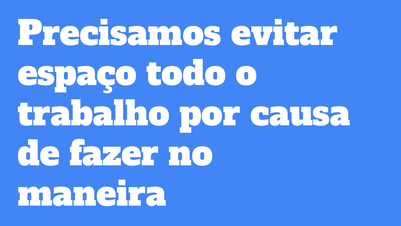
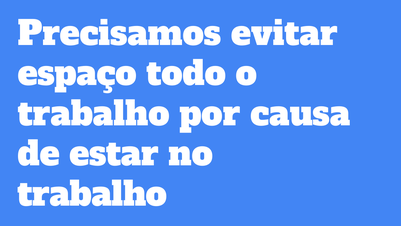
fazer: fazer -> estar (114, 154)
maneira: maneira -> trabalho (92, 194)
